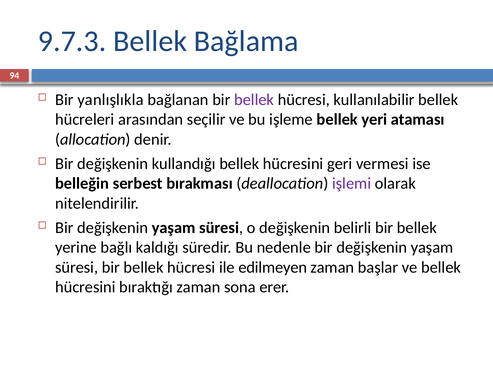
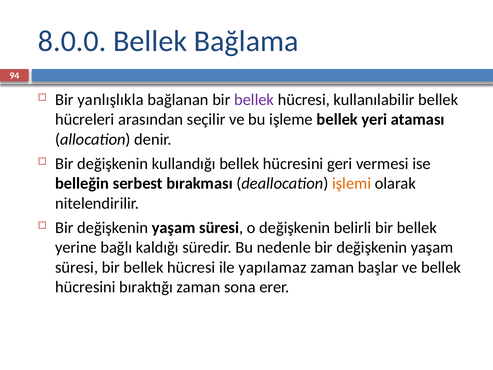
9.7.3: 9.7.3 -> 8.0.0 (72, 41)
işlemi colour: purple -> orange (352, 183)
edilmeyen: edilmeyen -> yapılamaz (273, 267)
